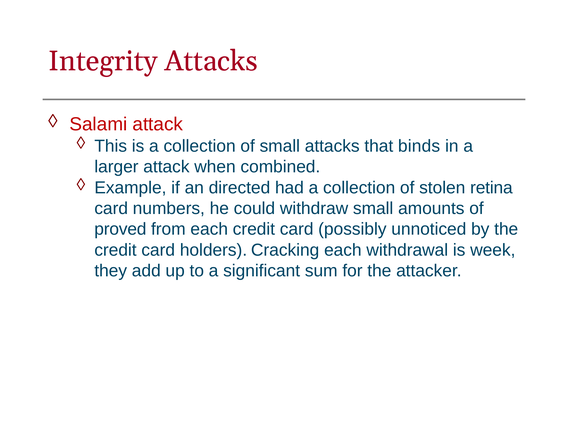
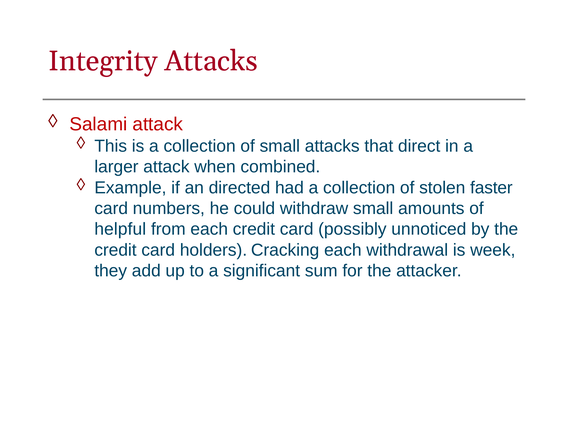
binds: binds -> direct (419, 146)
retina: retina -> faster (491, 188)
proved: proved -> helpful (120, 229)
